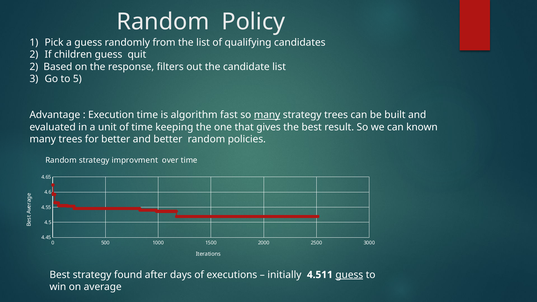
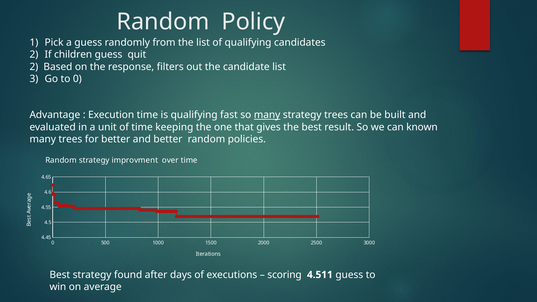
to 5: 5 -> 0 (77, 79)
is algorithm: algorithm -> qualifying (194, 115)
initially: initially -> scoring (285, 275)
guess underline: present -> none (349, 275)
